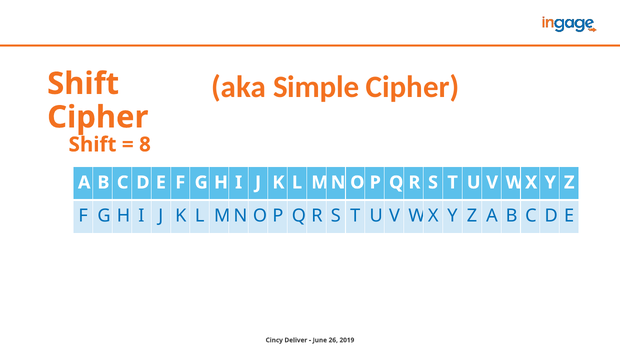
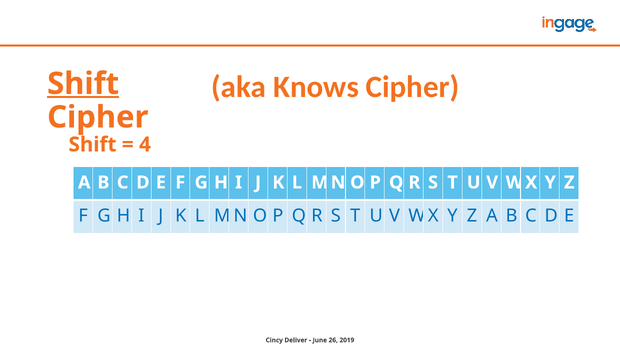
Simple: Simple -> Knows (316, 87)
Shift underline: none -> present (83, 84)
8: 8 -> 4 (145, 144)
